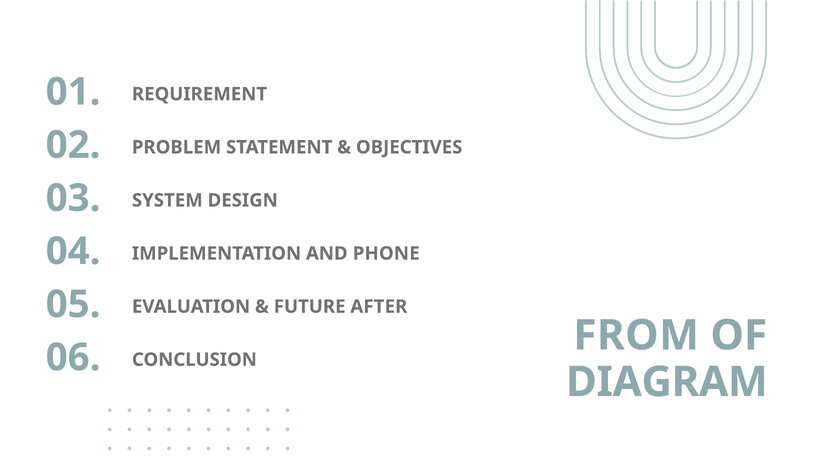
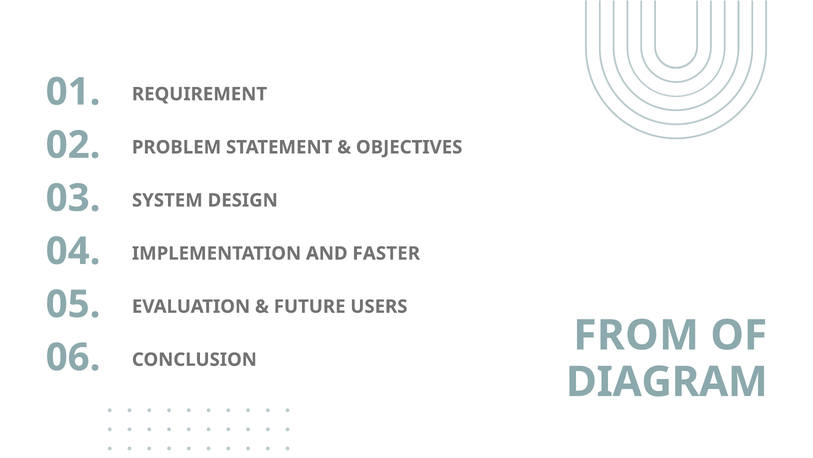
PHONE: PHONE -> FASTER (386, 253)
AFTER: AFTER -> USERS (379, 306)
